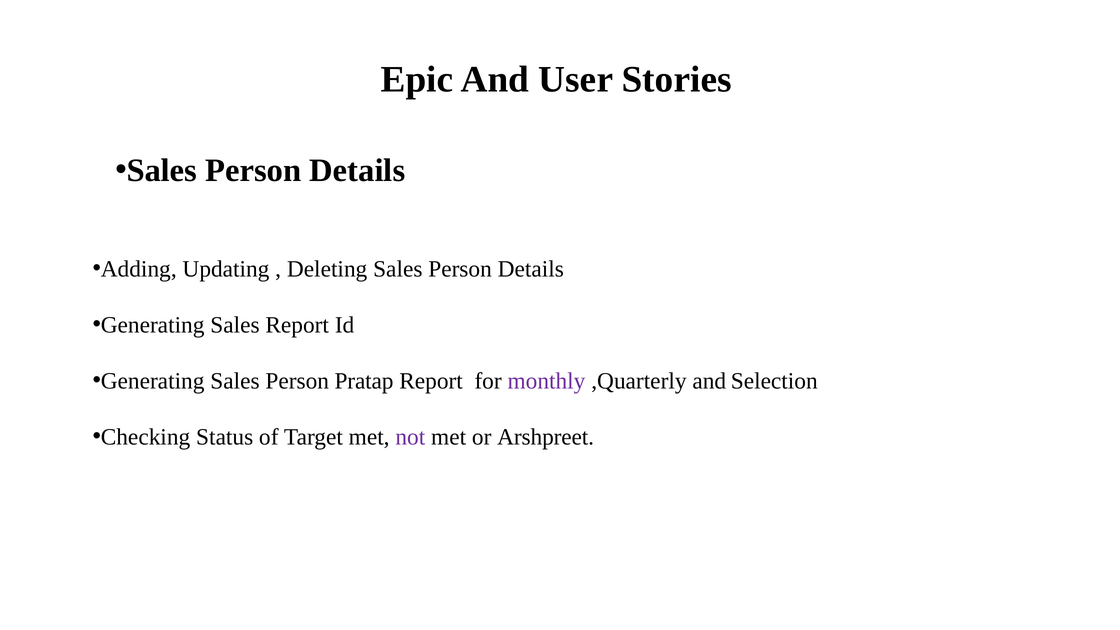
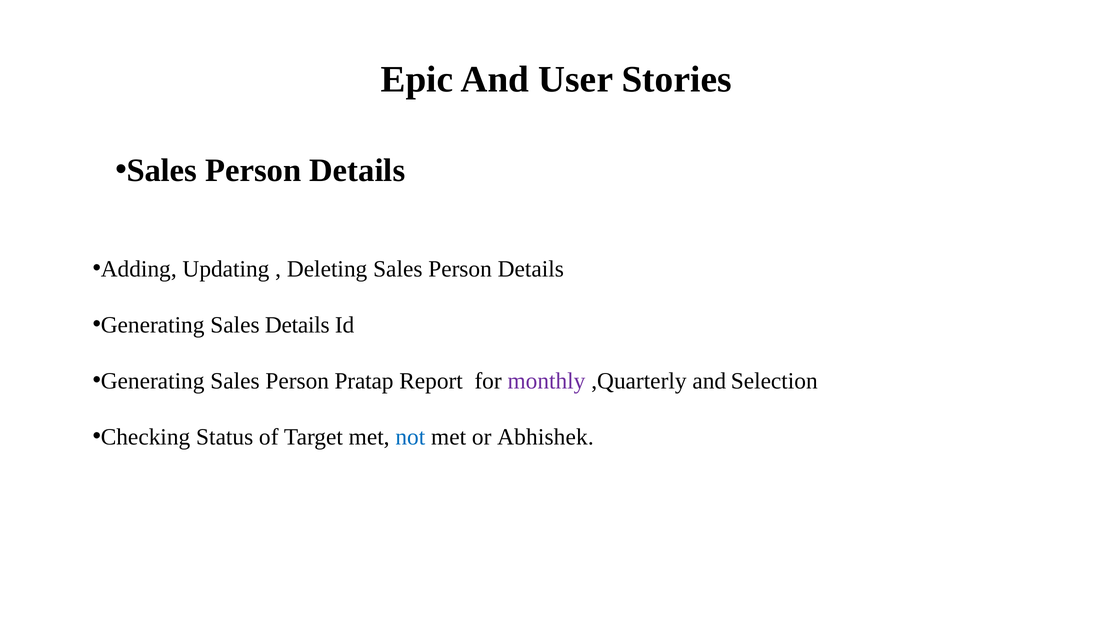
Sales Report: Report -> Details (297, 325)
not colour: purple -> blue (410, 437)
Arshpreet: Arshpreet -> Abhishek (545, 437)
